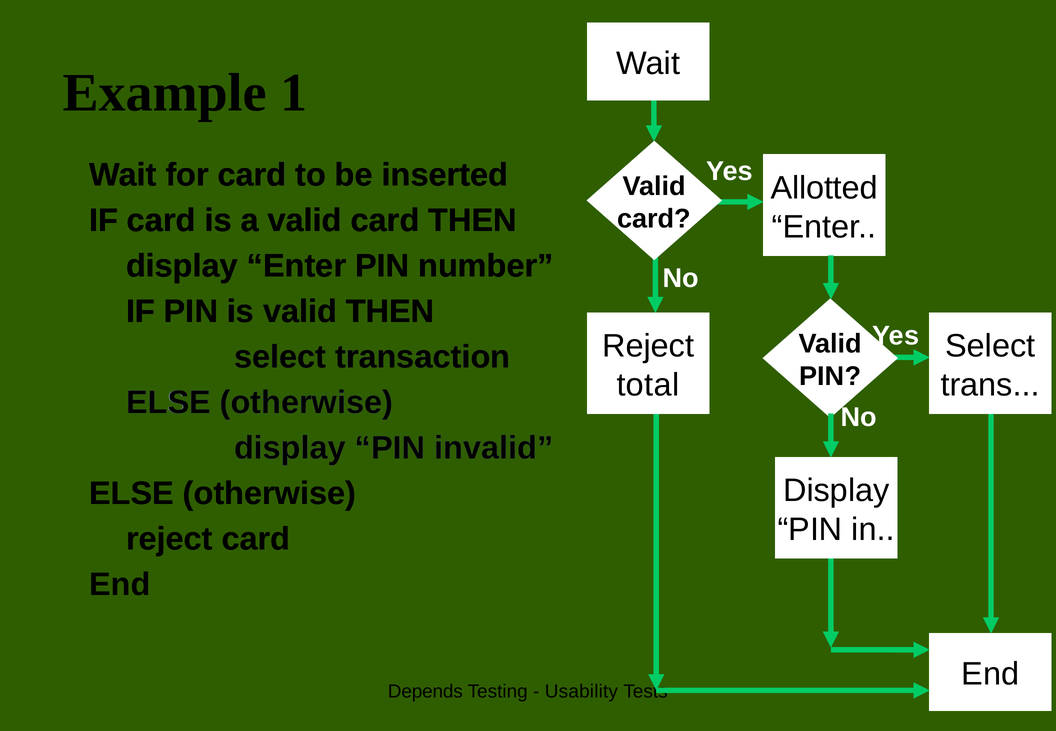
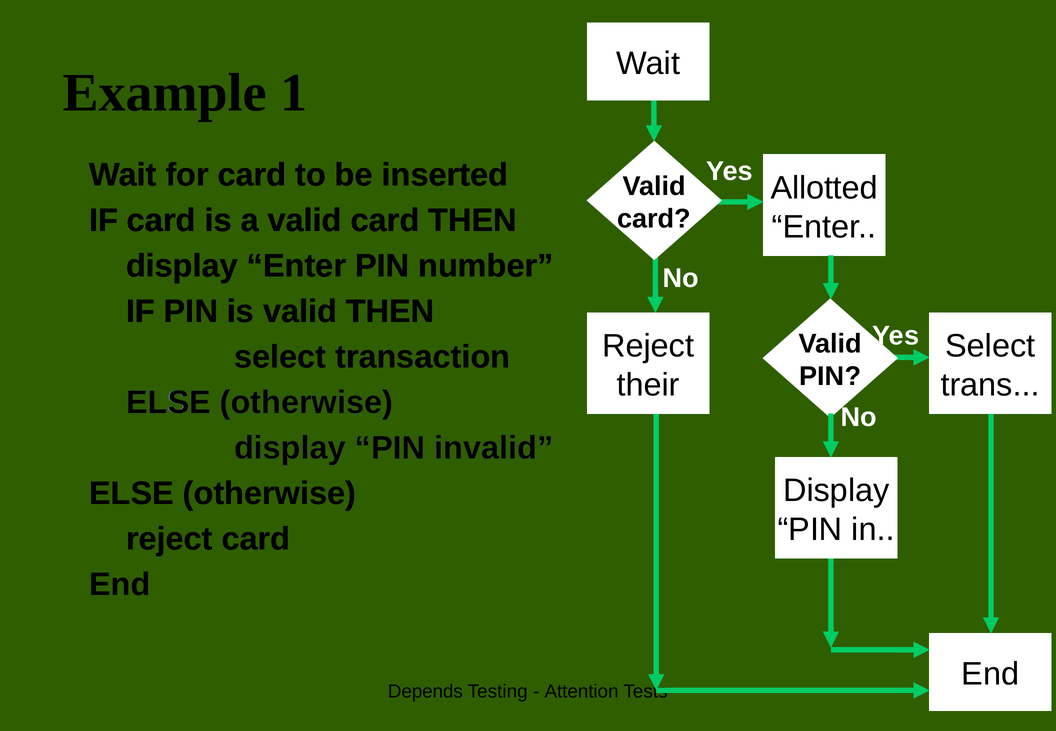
total: total -> their (648, 385)
Usability: Usability -> Attention (582, 692)
